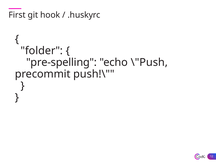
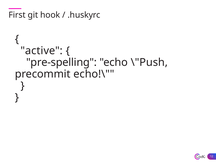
folder: folder -> active (42, 51)
push!\: push!\ -> echo!\ (94, 74)
